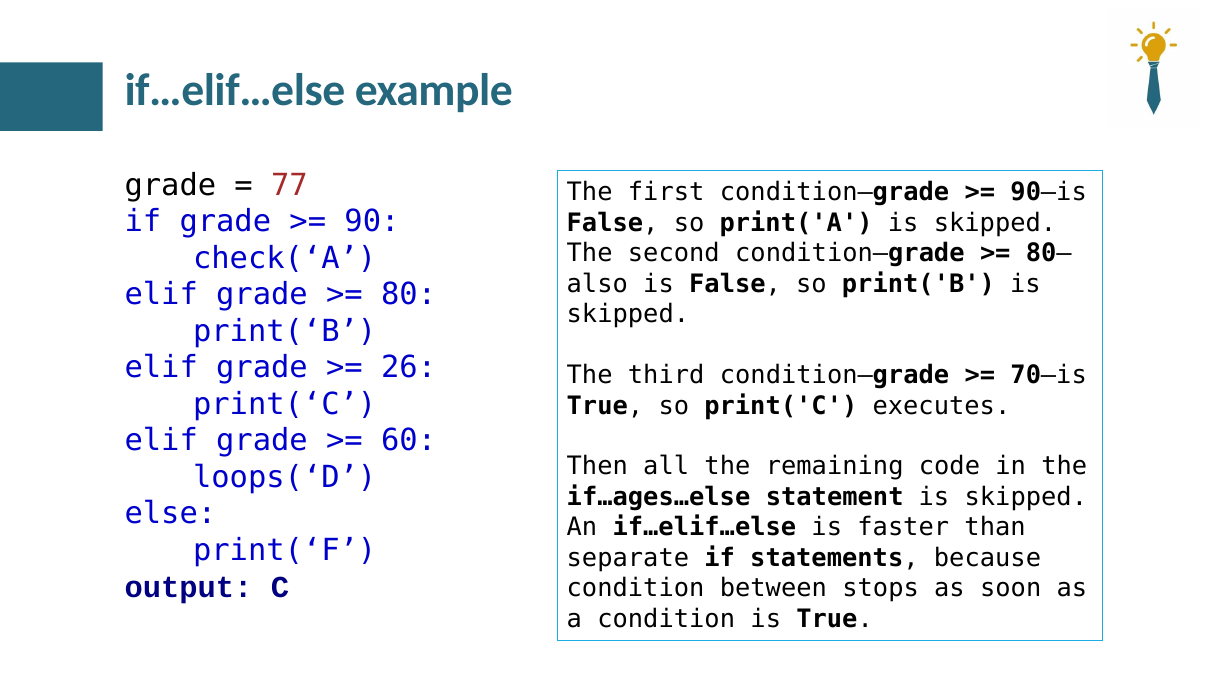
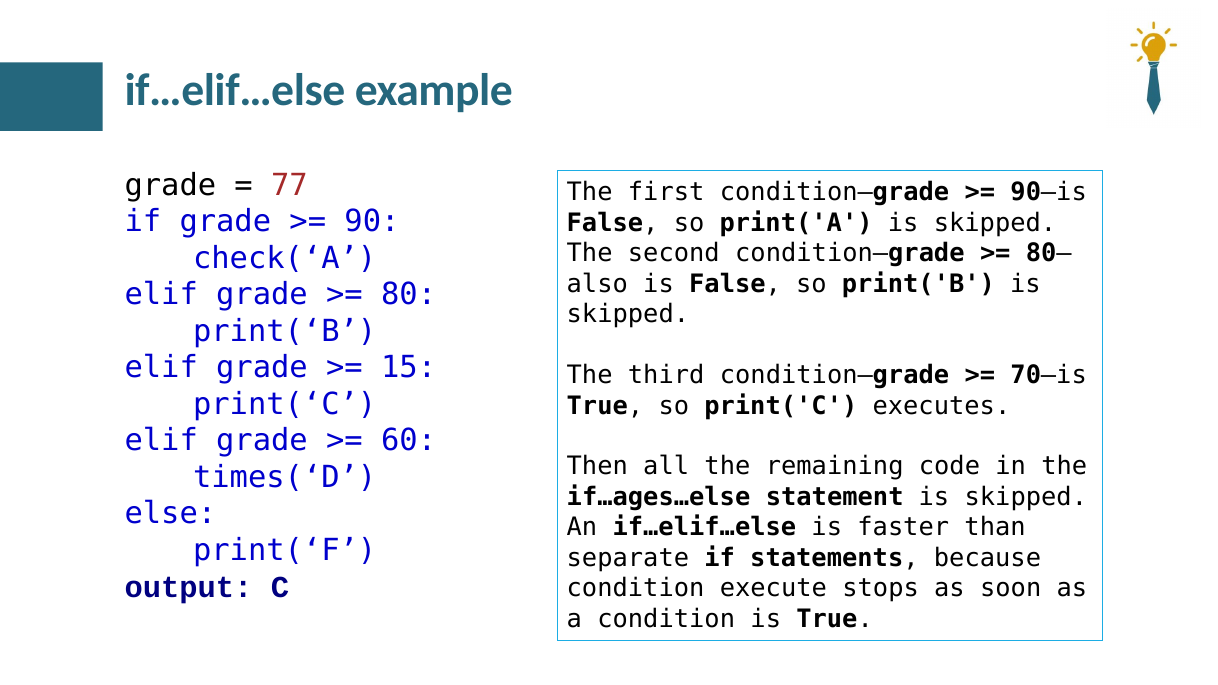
26: 26 -> 15 (409, 368)
loops(‘D: loops(‘D -> times(‘D (285, 477)
between: between -> execute (773, 588)
